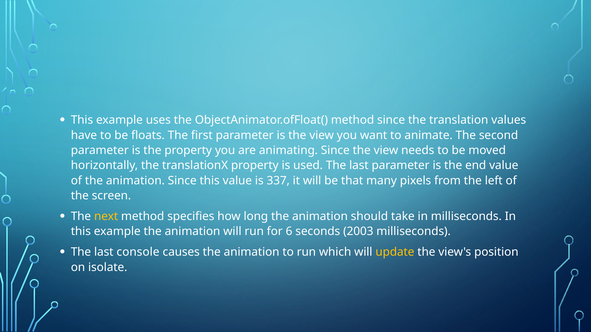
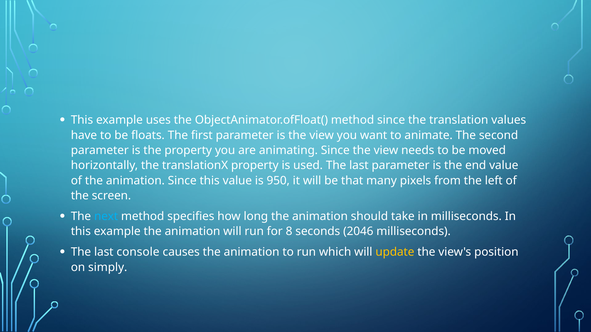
337: 337 -> 950 (278, 181)
next colour: yellow -> light blue (106, 217)
6: 6 -> 8 (289, 232)
2003: 2003 -> 2046 (358, 232)
isolate: isolate -> simply (108, 268)
